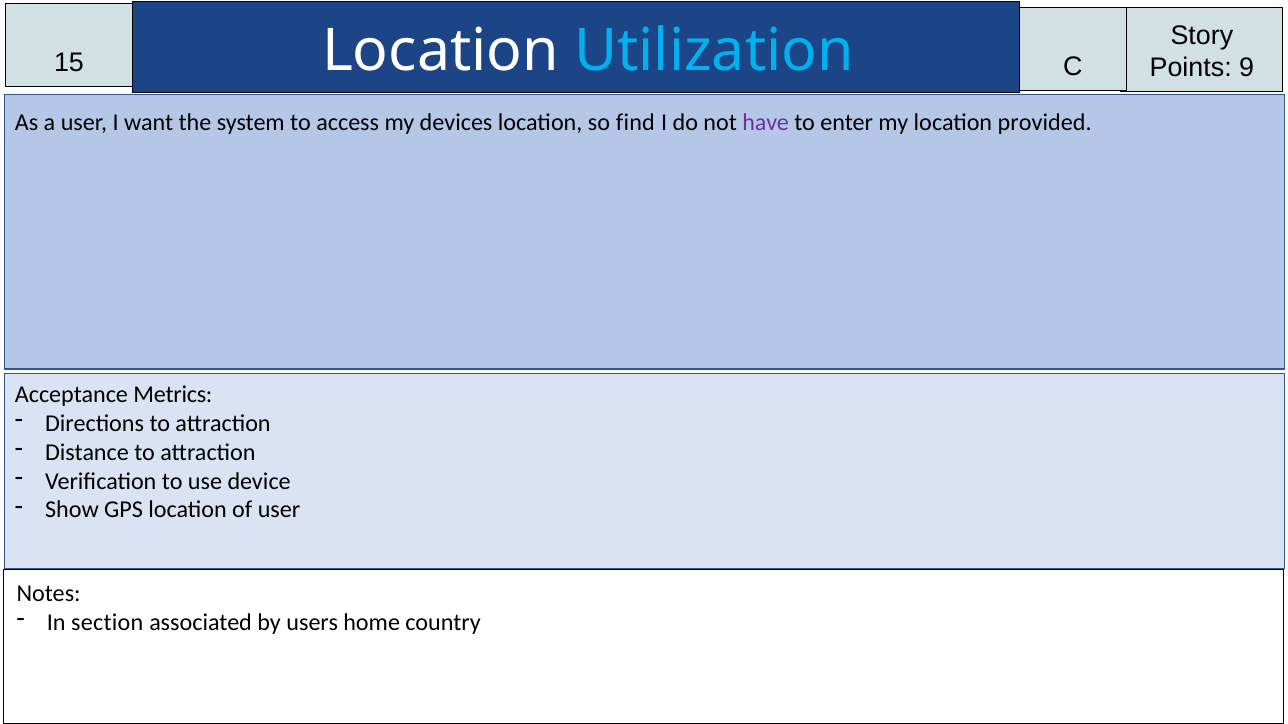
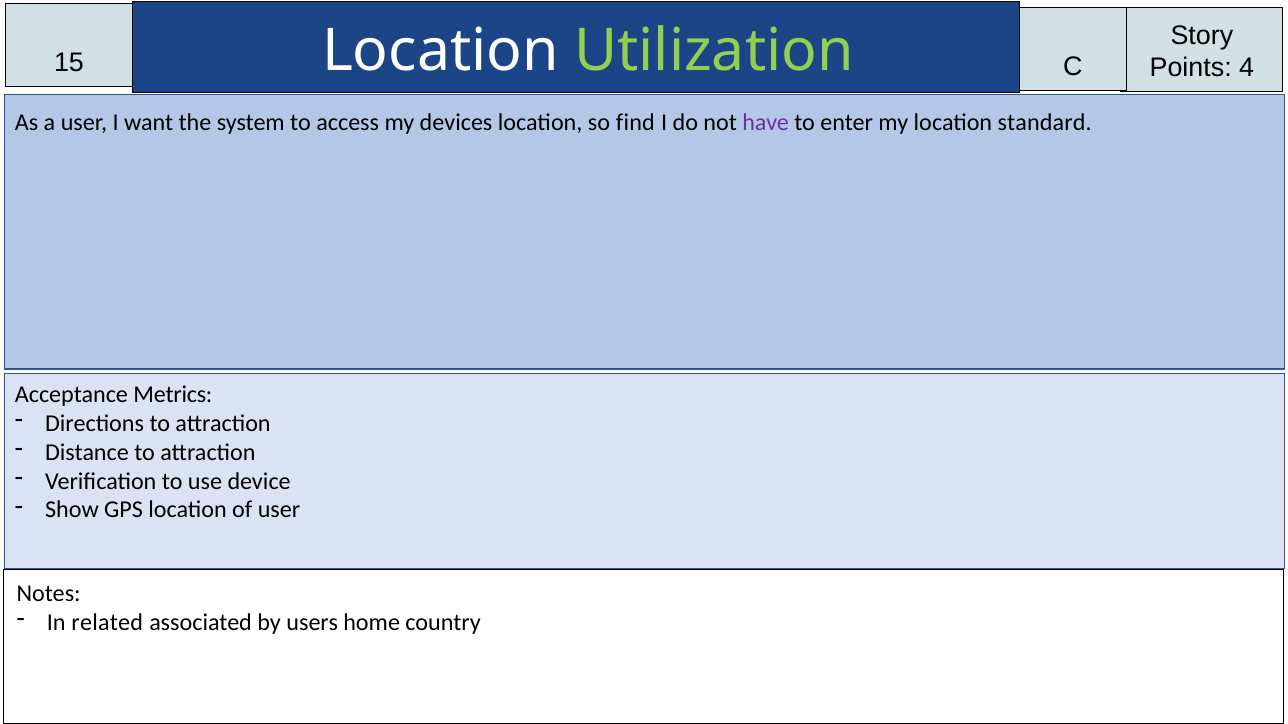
Utilization colour: light blue -> light green (714, 51)
9: 9 -> 4 (1247, 67)
provided: provided -> standard (1045, 123)
section: section -> related (107, 623)
